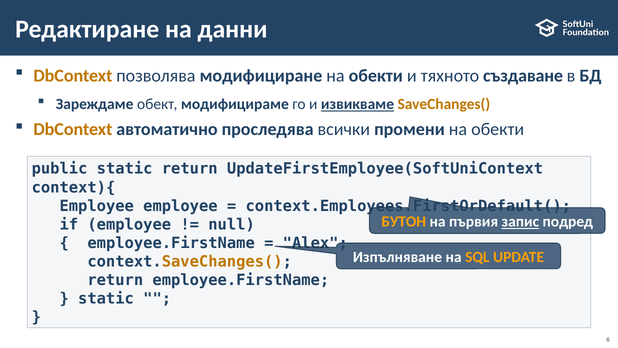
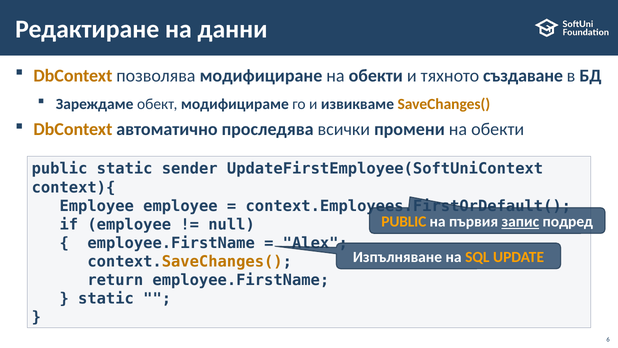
извикваме underline: present -> none (357, 104)
static return: return -> sender (190, 169)
БУТОН: БУТОН -> PUBLIC (404, 221)
